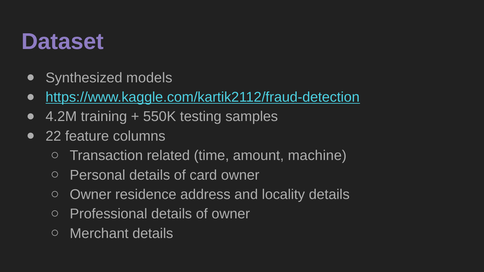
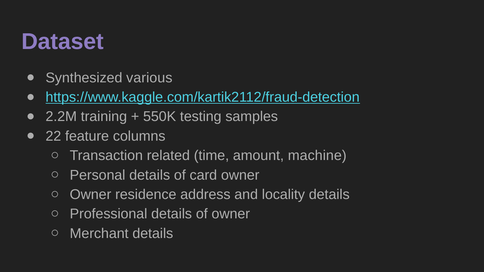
models: models -> various (149, 78)
4.2M: 4.2M -> 2.2M (61, 117)
